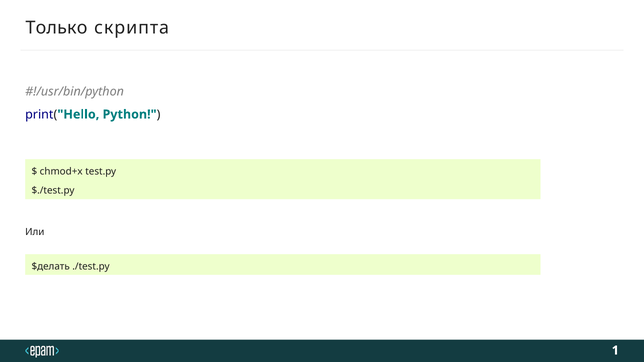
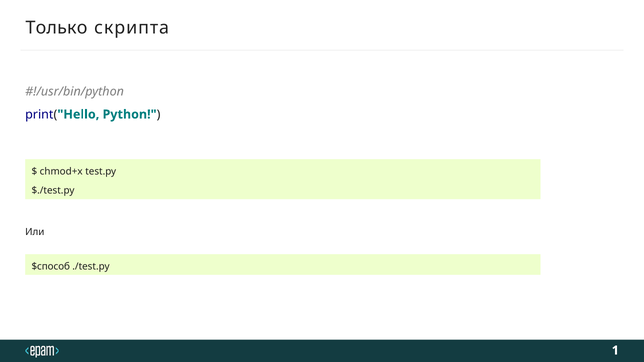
$делать: $делать -> $способ (51, 267)
